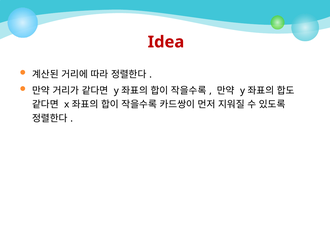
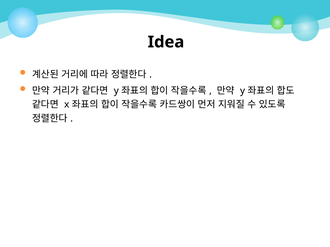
Idea colour: red -> black (166, 42)
